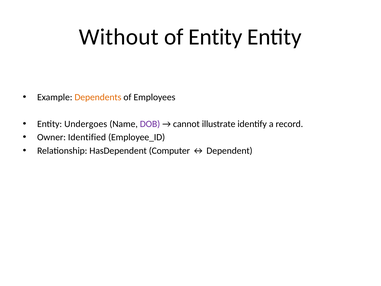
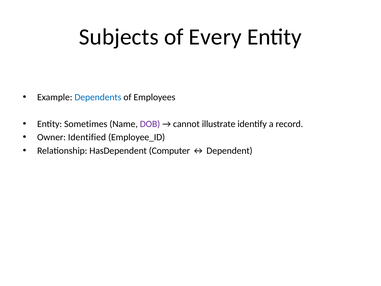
Without: Without -> Subjects (119, 37)
of Entity: Entity -> Every (215, 37)
Dependents colour: orange -> blue (98, 97)
Undergoes: Undergoes -> Sometimes (86, 124)
